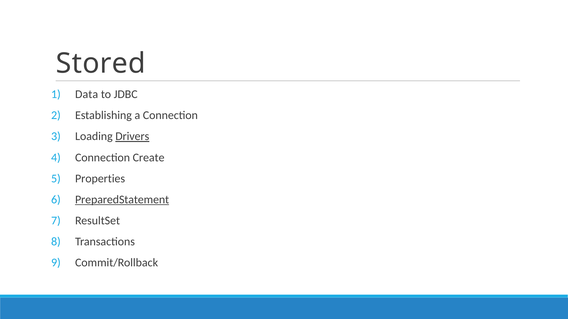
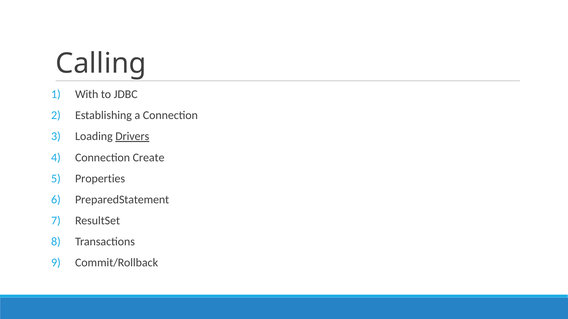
Stored: Stored -> Calling (101, 64)
Data: Data -> With (87, 94)
PreparedStatement underline: present -> none (122, 200)
